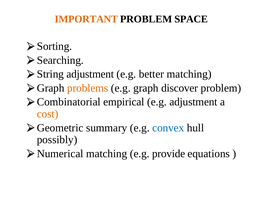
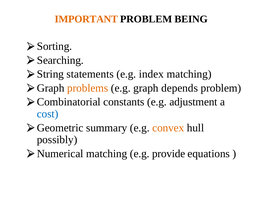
SPACE: SPACE -> BEING (191, 19)
adjustment: adjustment -> statements (90, 74)
better: better -> index (151, 74)
discover: discover -> depends (180, 88)
empirical: empirical -> constants (124, 102)
cost colour: orange -> blue (48, 114)
convex colour: blue -> orange (168, 128)
